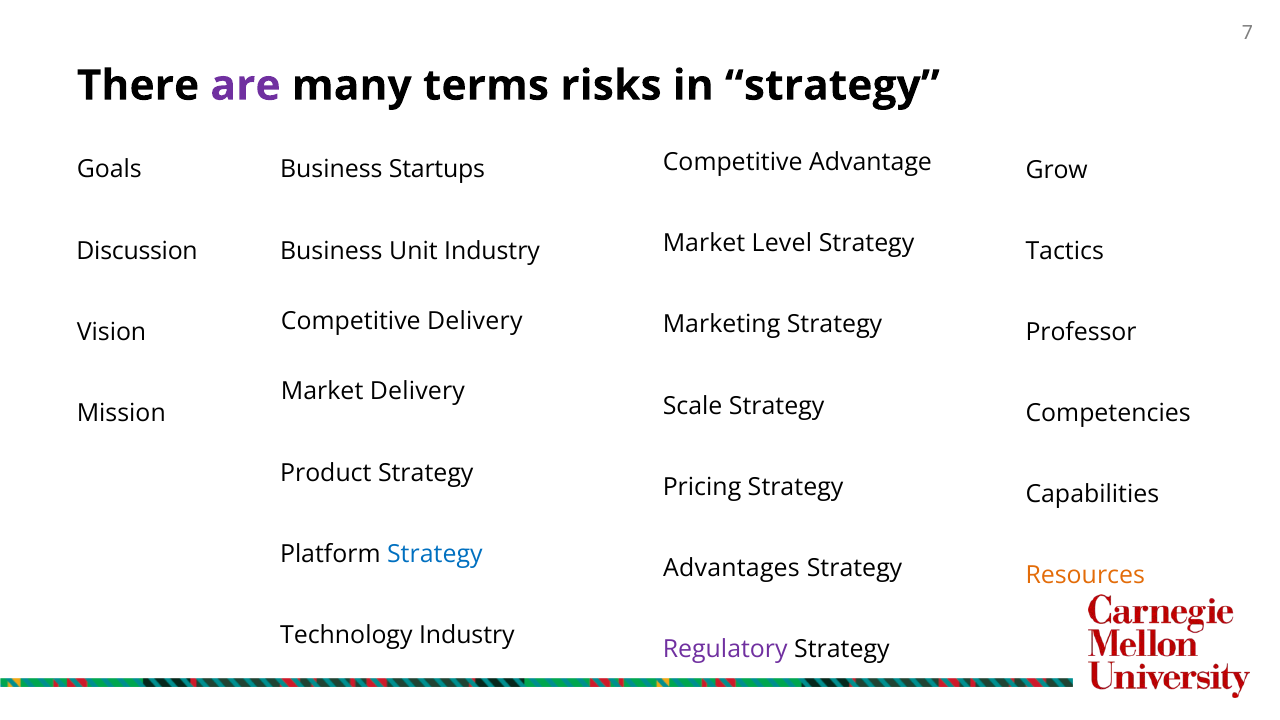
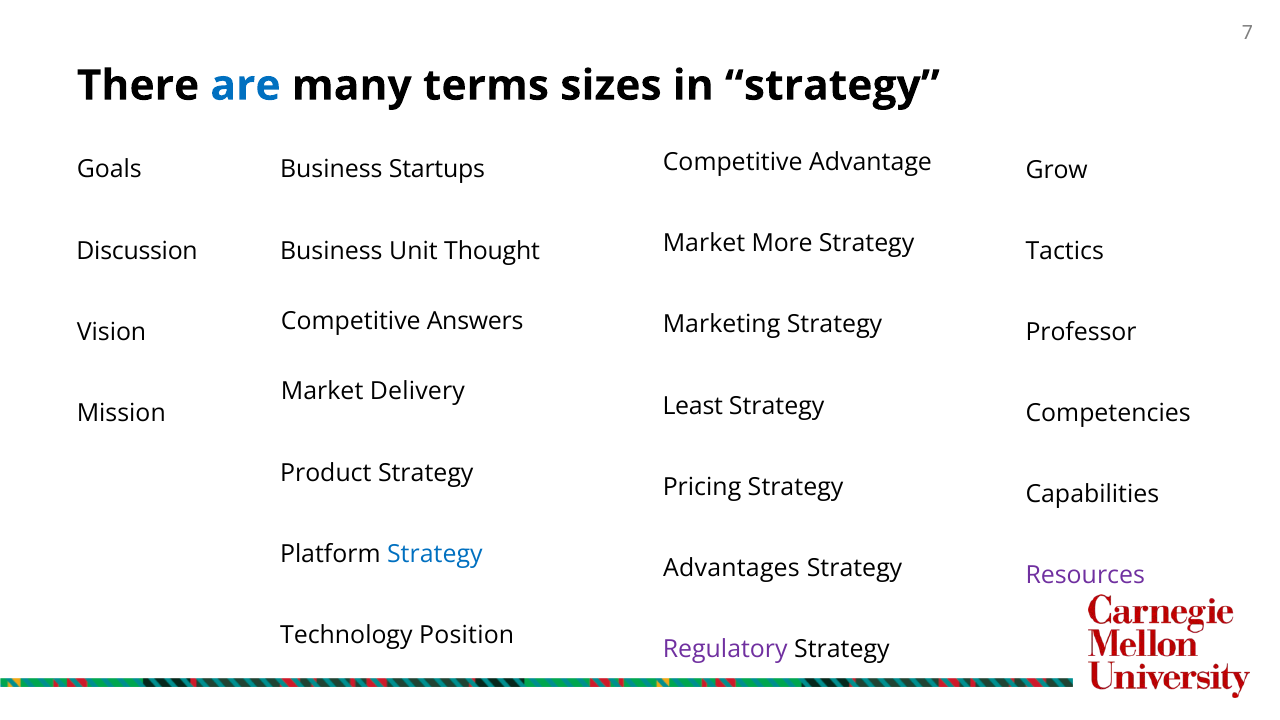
are colour: purple -> blue (245, 86)
risks: risks -> sizes (611, 86)
Level: Level -> More (782, 244)
Unit Industry: Industry -> Thought (492, 251)
Competitive Delivery: Delivery -> Answers (475, 321)
Scale: Scale -> Least (693, 406)
Resources colour: orange -> purple (1085, 575)
Technology Industry: Industry -> Position (467, 635)
